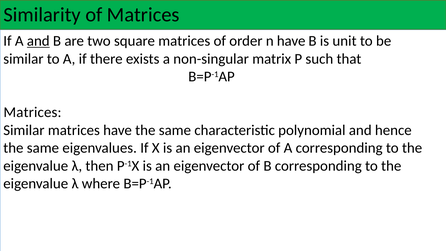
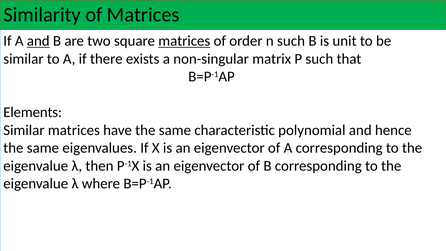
matrices underline: none -> present (184, 41)
n have: have -> such (291, 41)
Matrices: Matrices -> Elements (33, 112)
